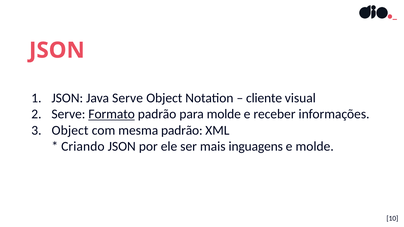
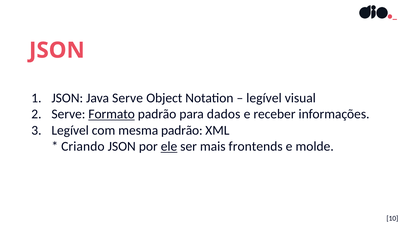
cliente: cliente -> legível (264, 98)
para molde: molde -> dados (224, 114)
Object: Object -> Legível (70, 130)
ele underline: none -> present (169, 147)
inguagens: inguagens -> frontends (256, 147)
